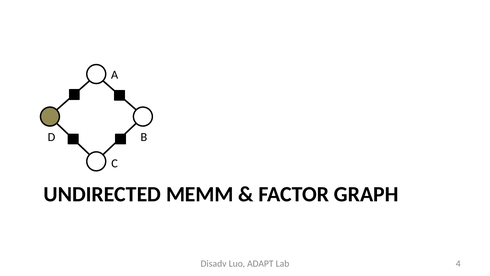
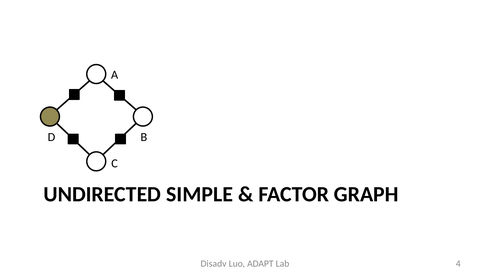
MEMM: MEMM -> SIMPLE (200, 194)
